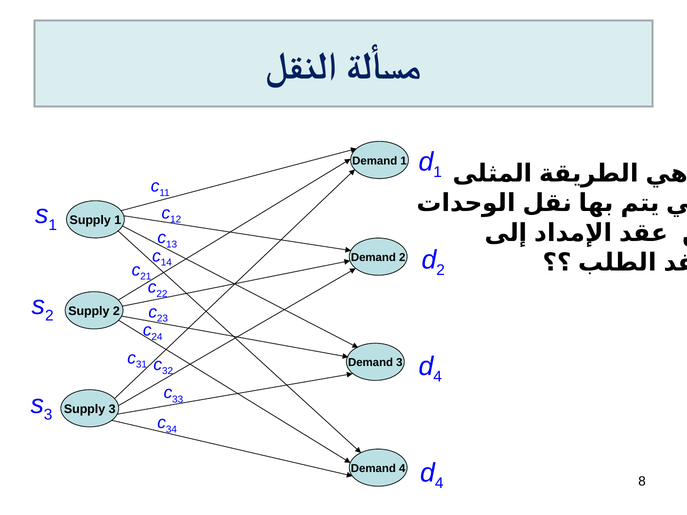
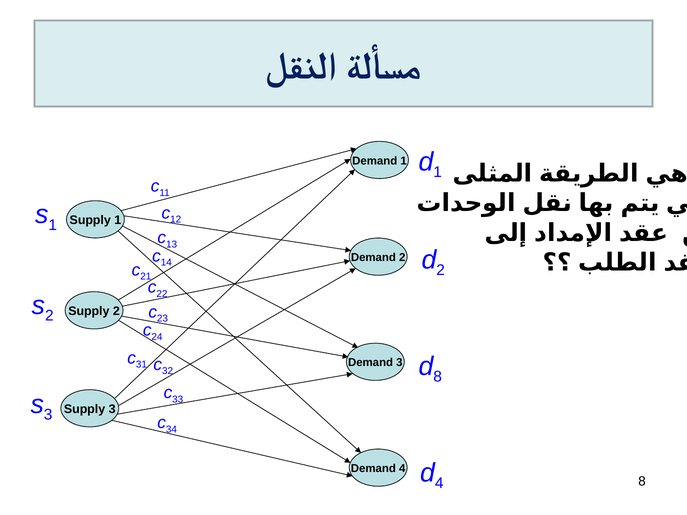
4: 4 -> 8 (438, 377)
